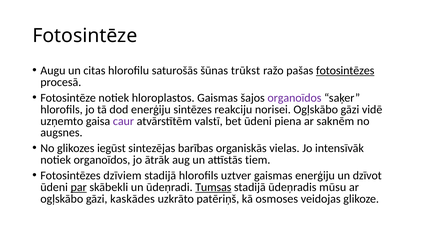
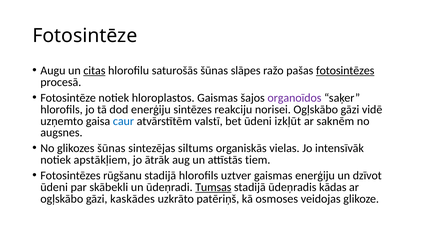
citas underline: none -> present (94, 71)
trūkst: trūkst -> slāpes (246, 71)
caur colour: purple -> blue (123, 121)
piena: piena -> izkļūt (288, 121)
glikozes iegūst: iegūst -> šūnas (111, 148)
barības: barības -> siltums (196, 148)
notiek organoīdos: organoīdos -> apstākļiem (102, 160)
dzīviem: dzīviem -> rūgšanu (123, 176)
par underline: present -> none (79, 187)
mūsu: mūsu -> kādas (333, 187)
